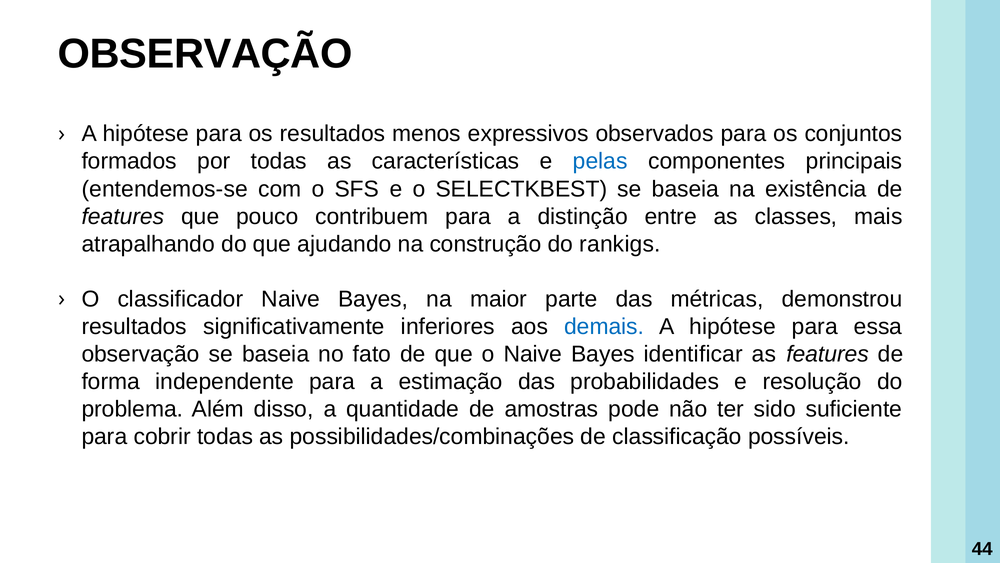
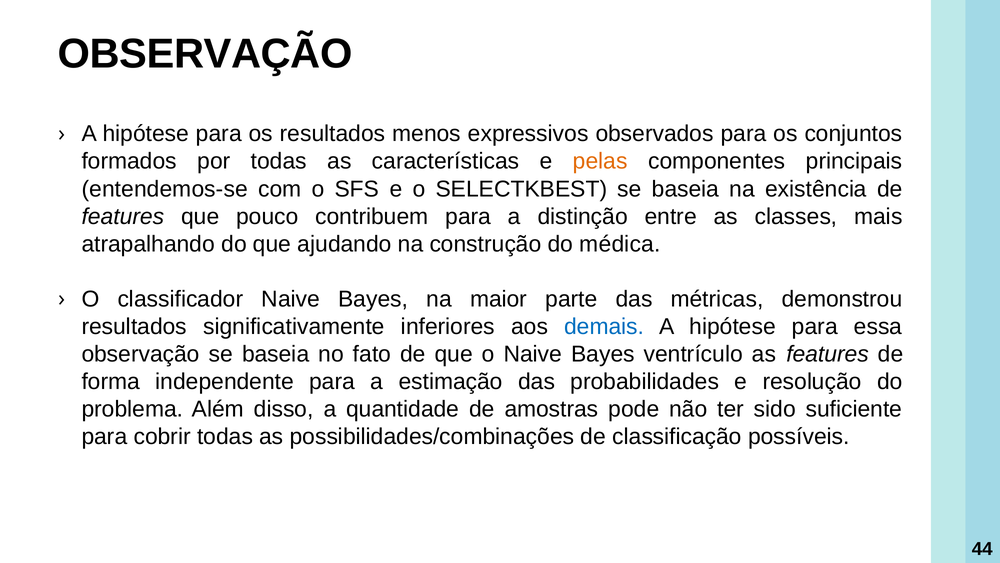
pelas colour: blue -> orange (600, 161)
rankigs: rankigs -> médica (620, 244)
identificar: identificar -> ventrículo (693, 354)
